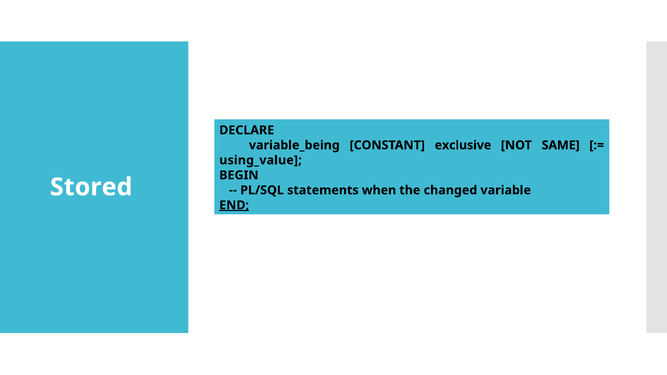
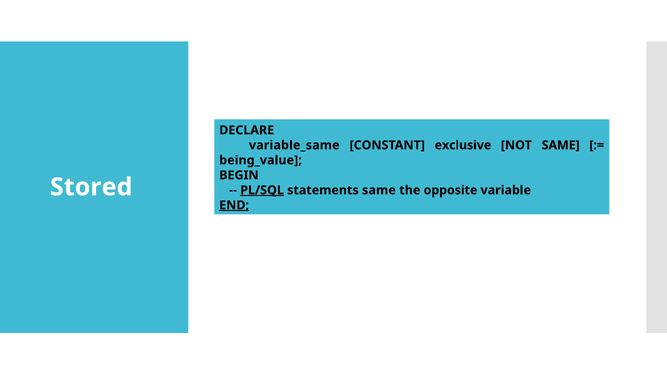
variable_being: variable_being -> variable_same (294, 145)
using_value: using_value -> being_value (261, 160)
PL/SQL underline: none -> present (262, 190)
statements when: when -> same (379, 190)
changed: changed -> opposite (450, 190)
